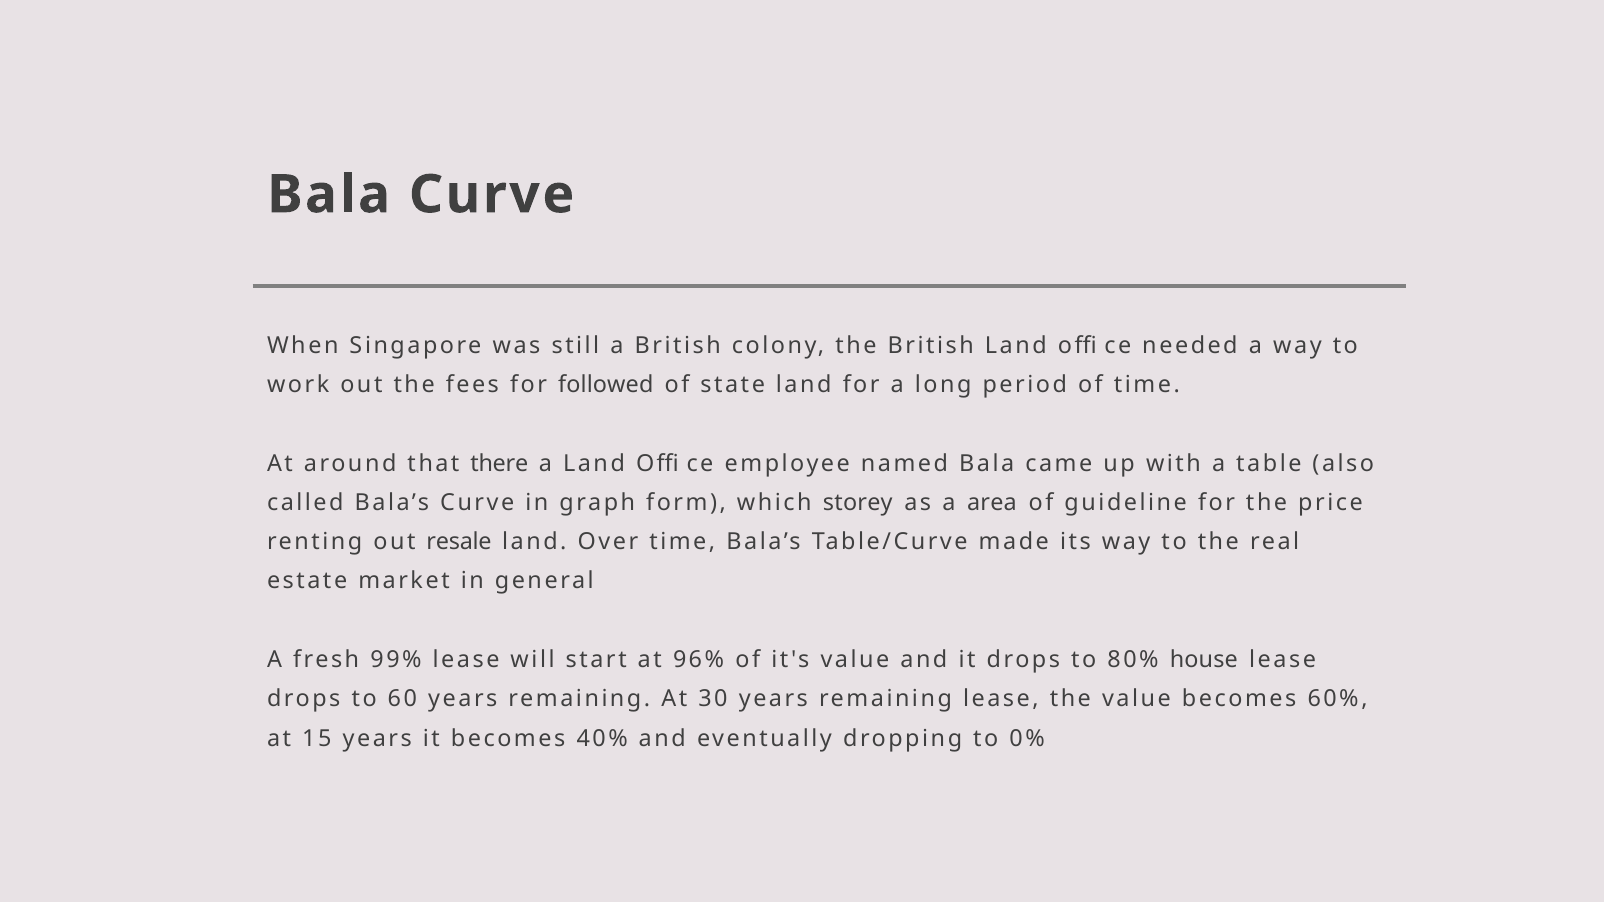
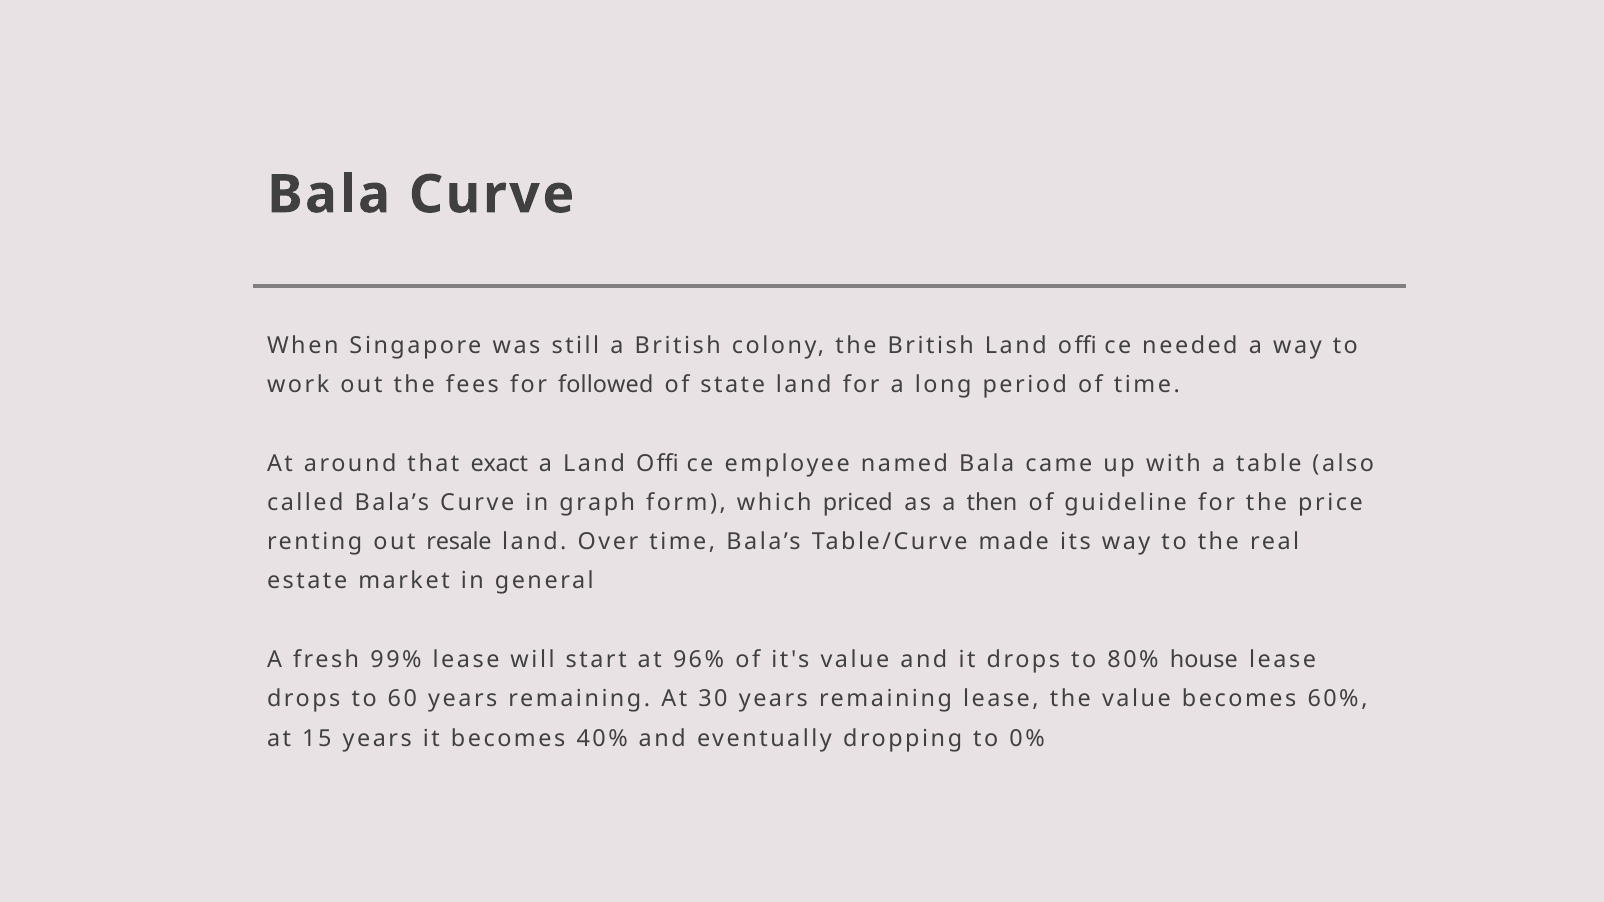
there: there -> exact (499, 463)
storey: storey -> priced (858, 503)
area: area -> then (992, 503)
